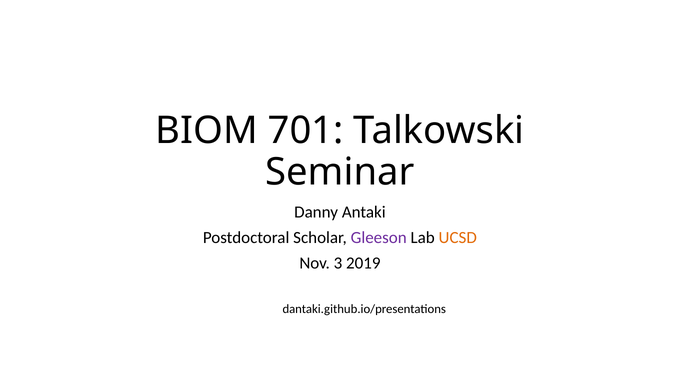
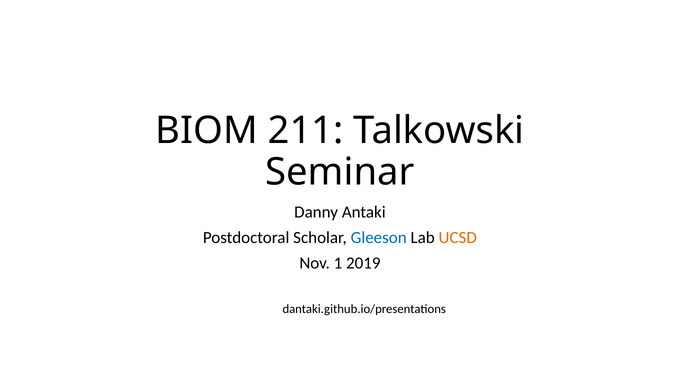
701: 701 -> 211 (306, 131)
Gleeson colour: purple -> blue (379, 238)
3: 3 -> 1 (338, 263)
